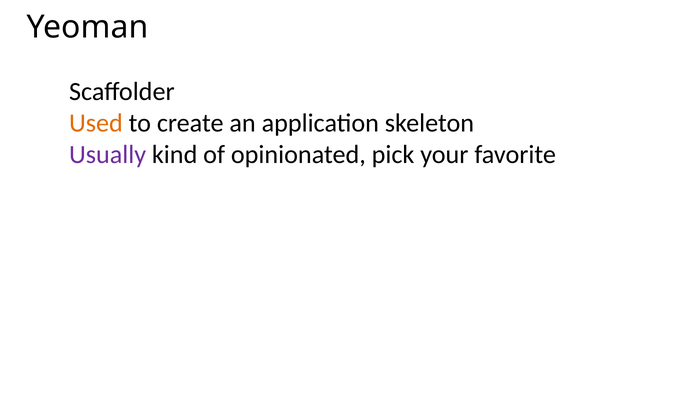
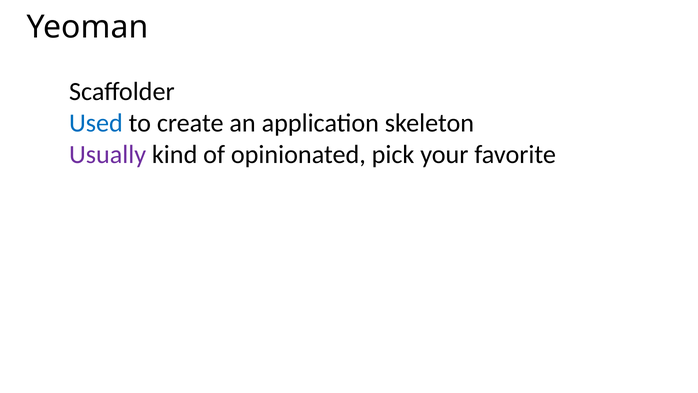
Used colour: orange -> blue (96, 123)
